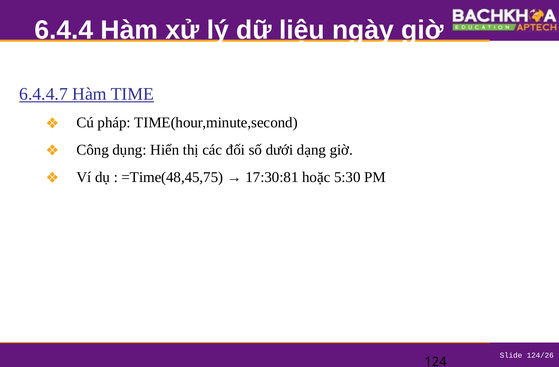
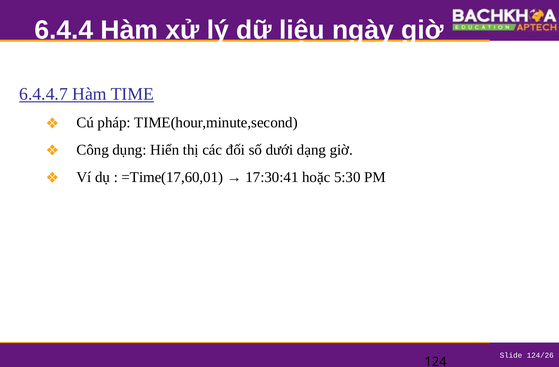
=Time(48,45,75: =Time(48,45,75 -> =Time(17,60,01 (172, 177)
17:30:81: 17:30:81 -> 17:30:41 (272, 177)
